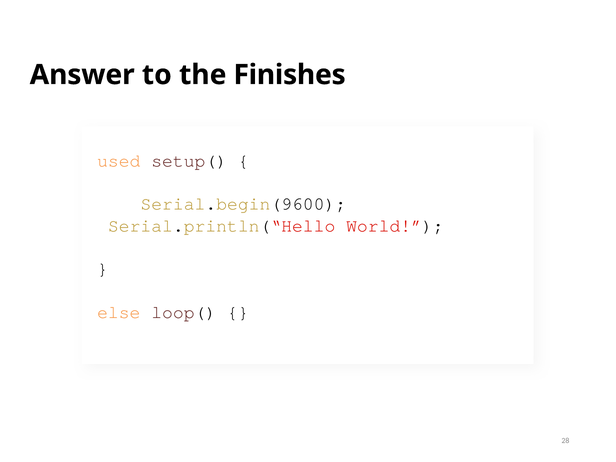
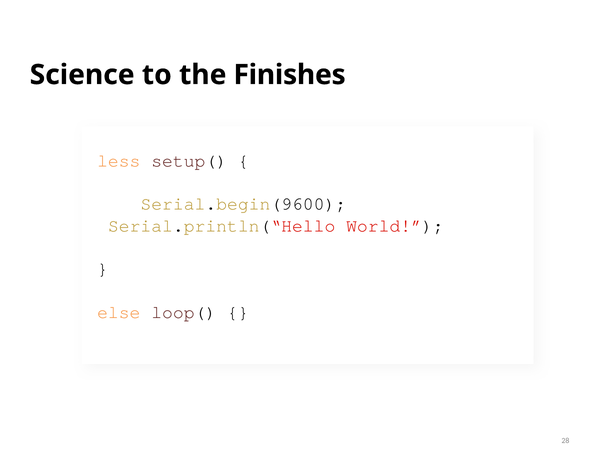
Answer: Answer -> Science (82, 75)
used: used -> less (119, 161)
